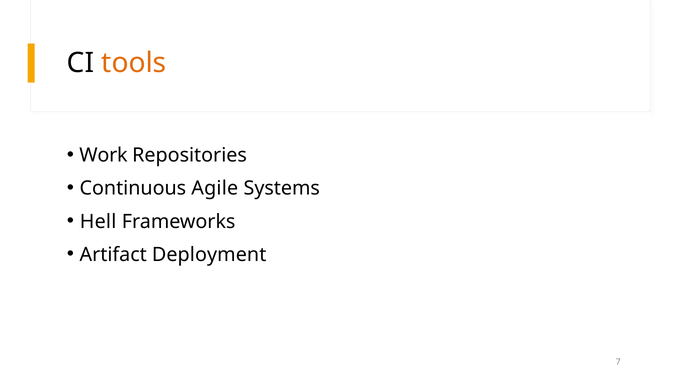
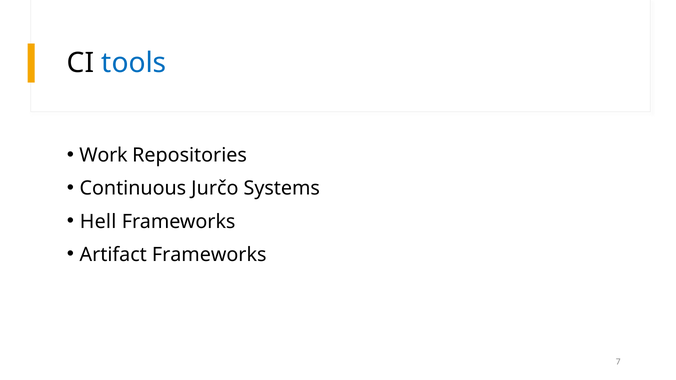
tools colour: orange -> blue (134, 63)
Agile: Agile -> Jurčo (215, 189)
Artifact Deployment: Deployment -> Frameworks (209, 255)
